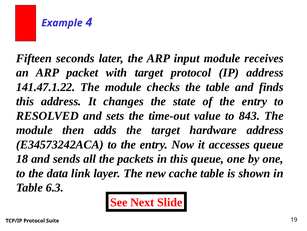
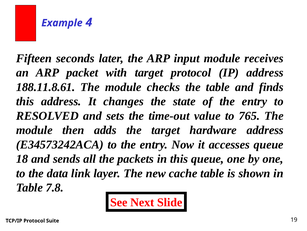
141.47.1.22: 141.47.1.22 -> 188.11.8.61 (46, 87)
843: 843 -> 765 (249, 115)
6.3: 6.3 -> 7.8 (55, 187)
